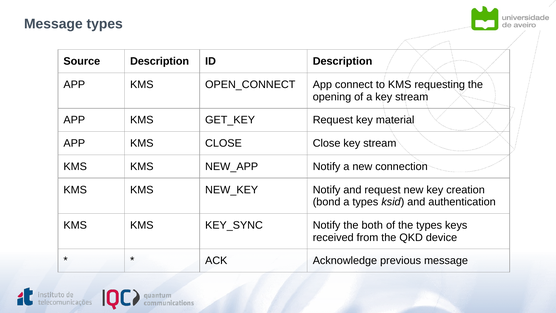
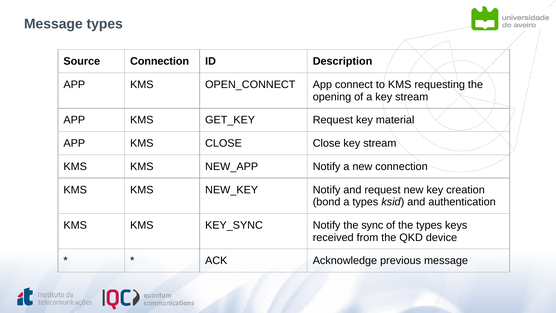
Source Description: Description -> Connection (160, 61)
both: both -> sync (372, 225)
